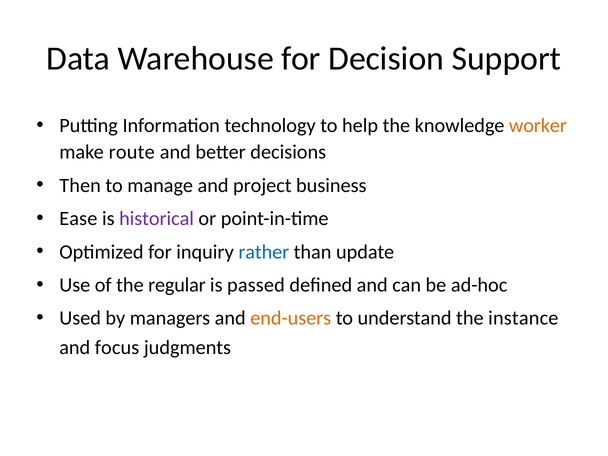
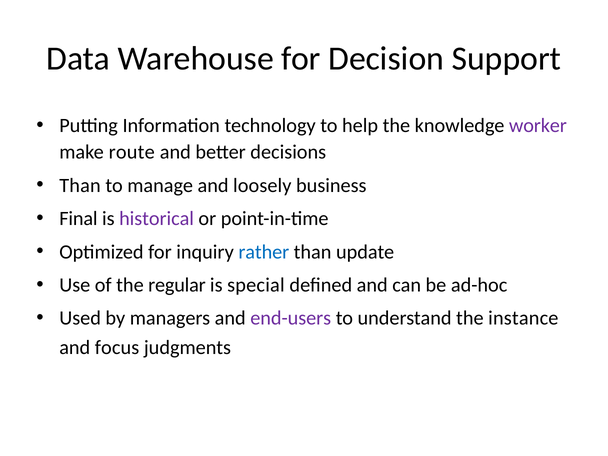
worker colour: orange -> purple (538, 125)
Then: Then -> Than (80, 185)
project: project -> loosely (262, 185)
Ease: Ease -> Final (78, 219)
passed: passed -> special (256, 285)
end-users colour: orange -> purple (291, 318)
